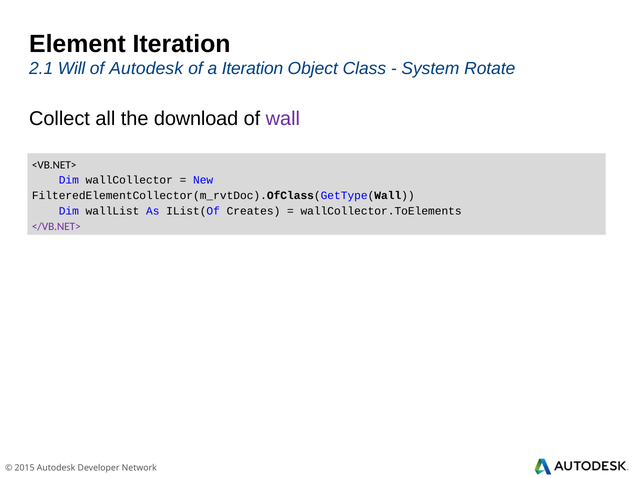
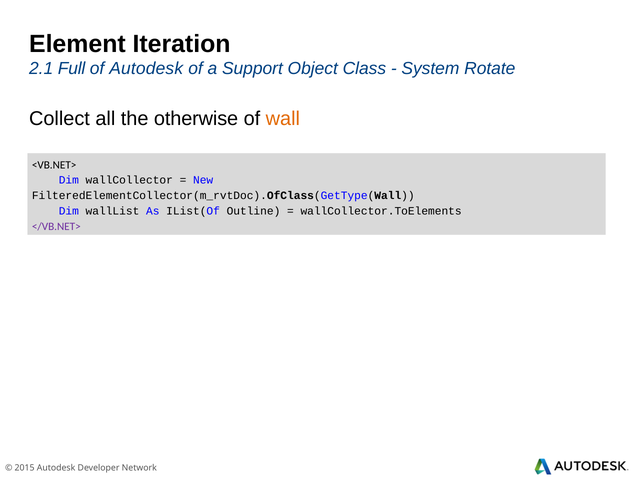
Will: Will -> Full (72, 69)
a Iteration: Iteration -> Support (252, 69)
download: download -> otherwise (196, 118)
wall colour: purple -> orange (283, 118)
Creates: Creates -> Outline (253, 211)
